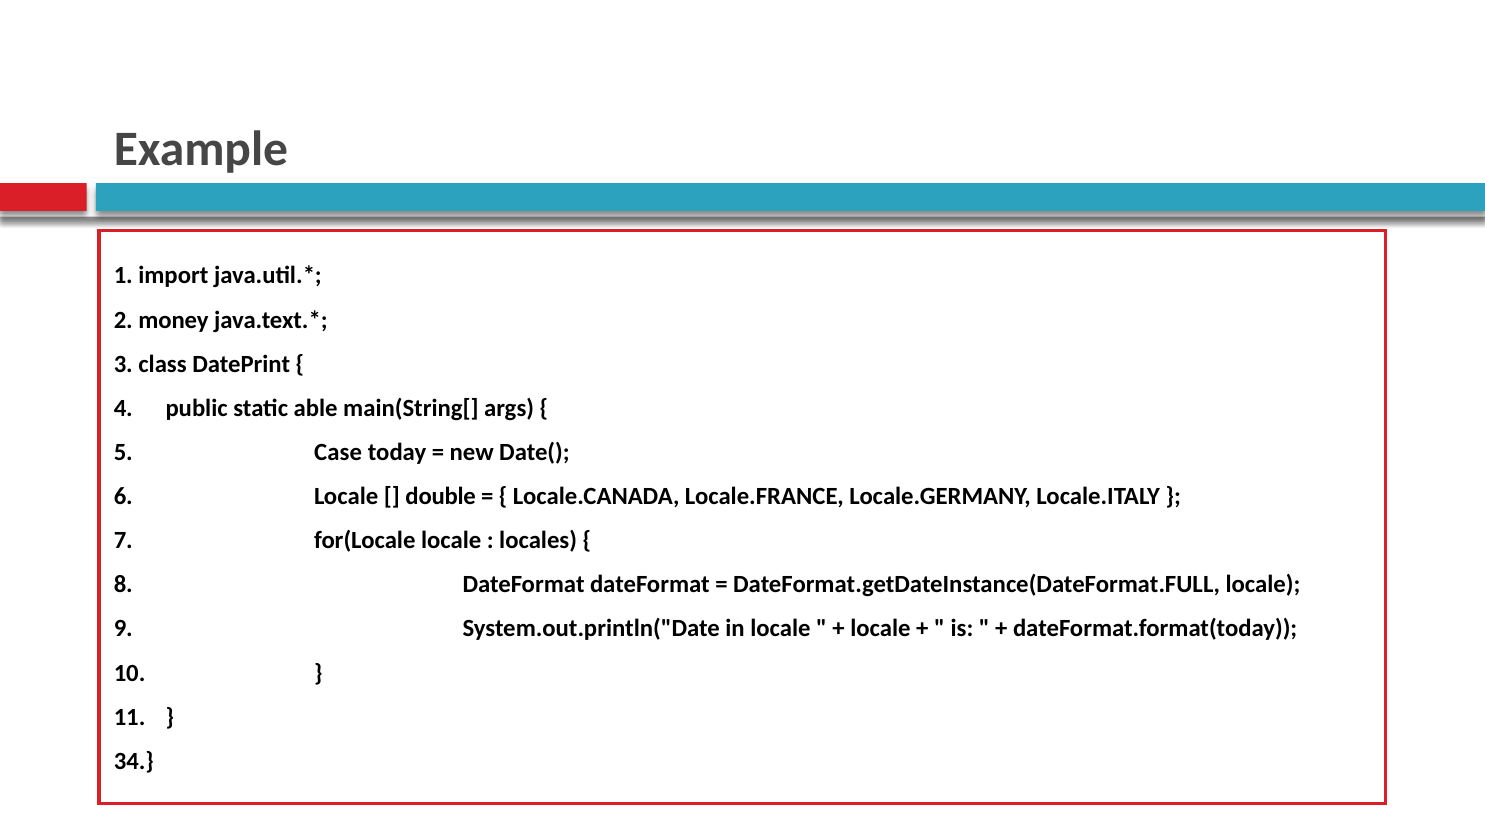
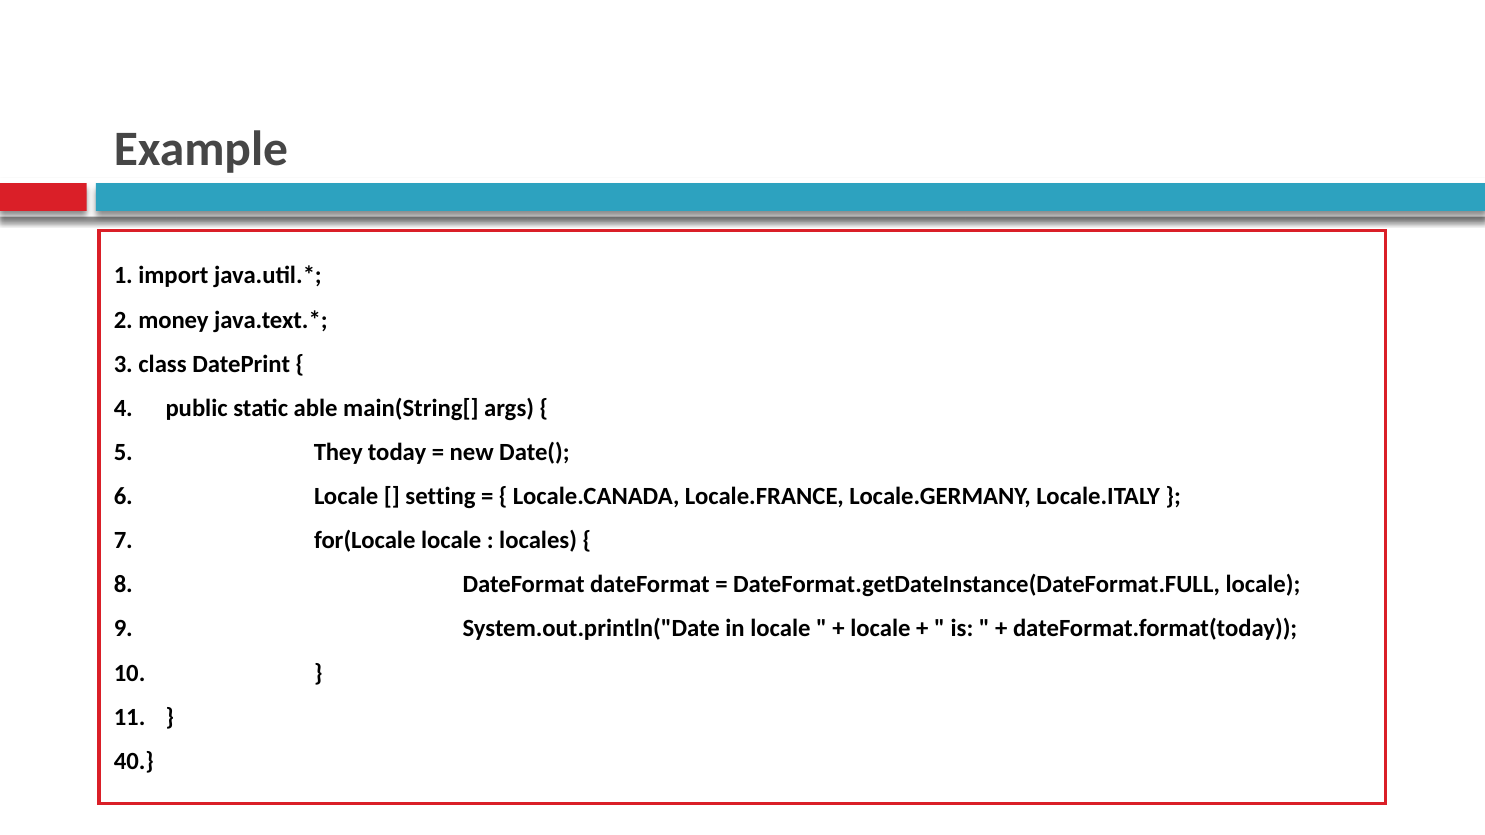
Case: Case -> They (338, 452)
double: double -> setting (441, 497)
34: 34 -> 40 (134, 761)
